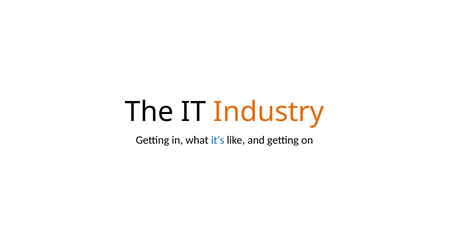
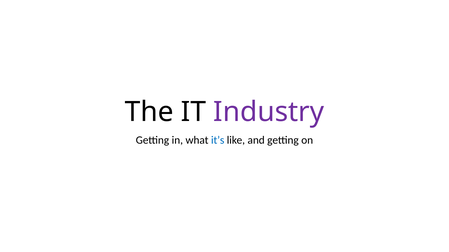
Industry colour: orange -> purple (269, 112)
